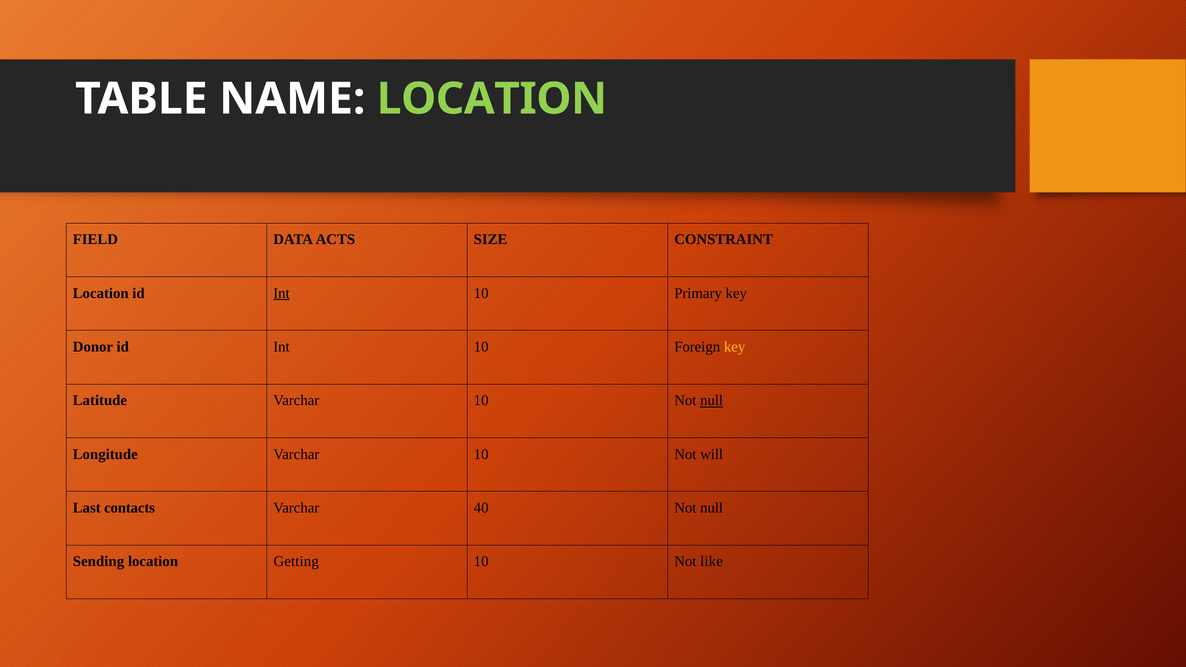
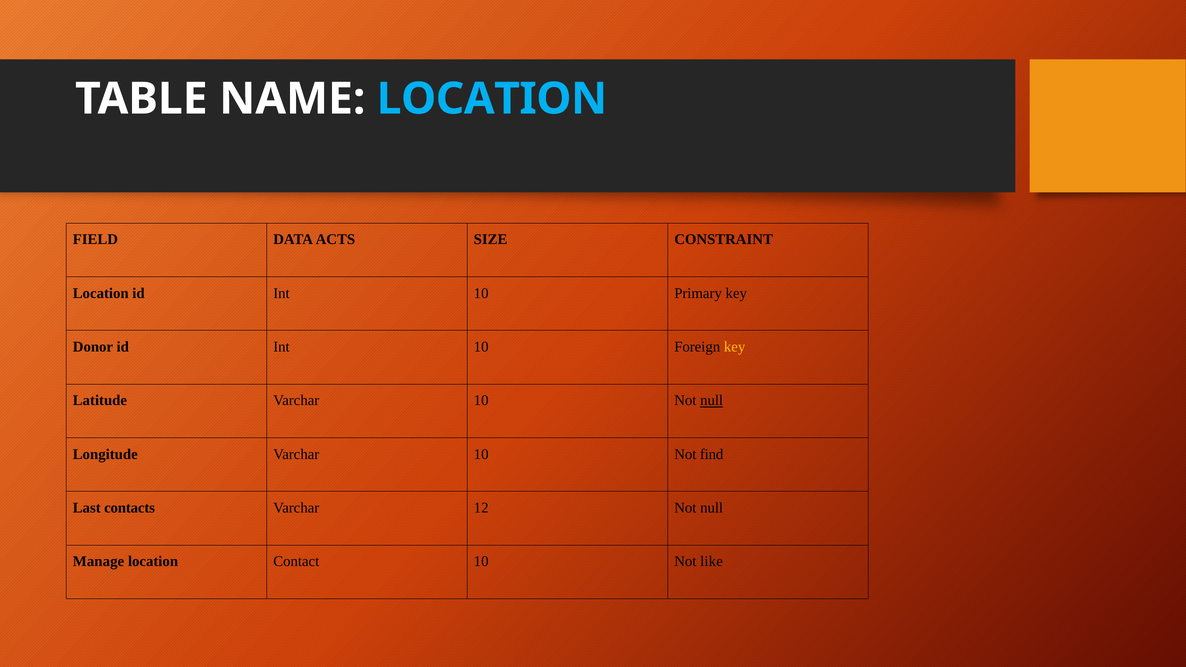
LOCATION colour: light green -> light blue (492, 99)
Int underline: present -> none (281, 293)
will: will -> find (712, 454)
40: 40 -> 12 (481, 508)
Sending: Sending -> Manage (99, 562)
Getting: Getting -> Contact (296, 562)
